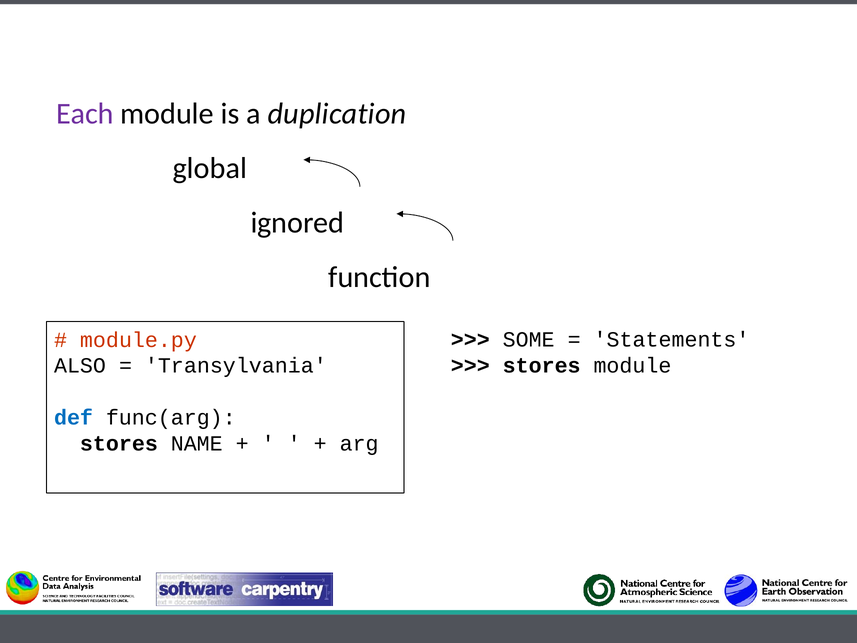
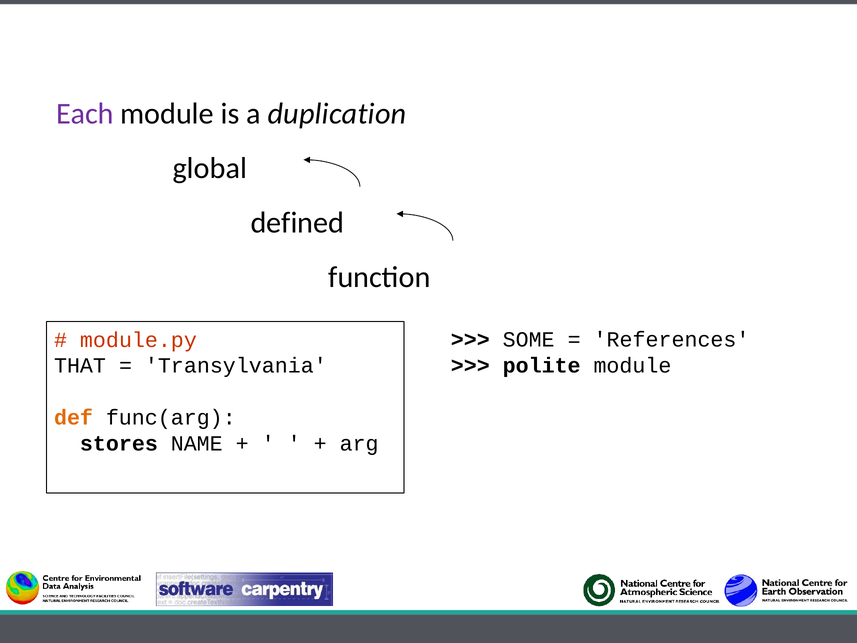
ignored: ignored -> defined (297, 223)
Statements: Statements -> References (672, 340)
stores: stores -> polite (542, 366)
ALSO: ALSO -> THAT (80, 366)
def colour: blue -> orange (73, 418)
